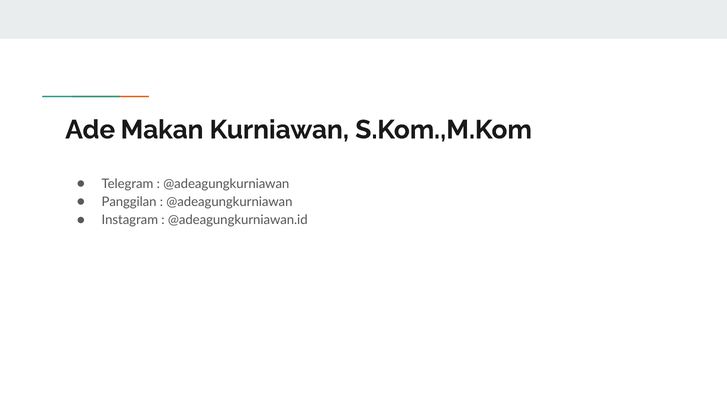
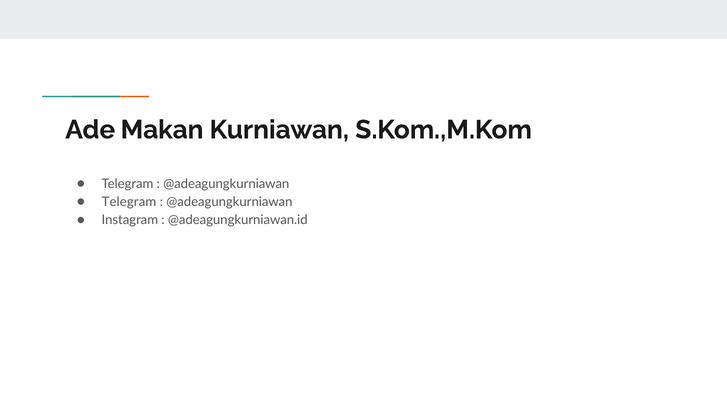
Panggilan: Panggilan -> Telegram (129, 202)
